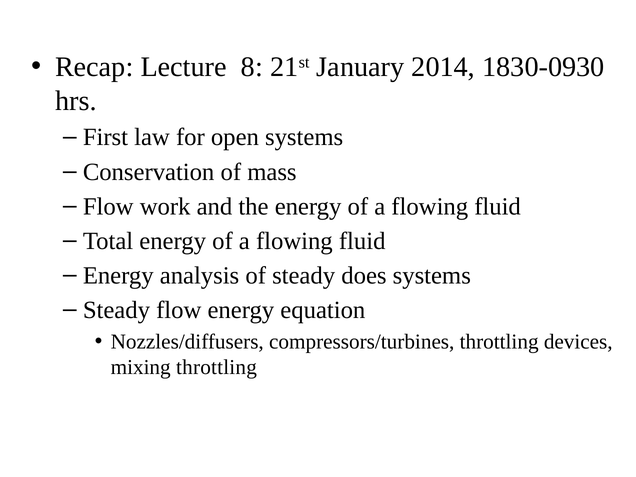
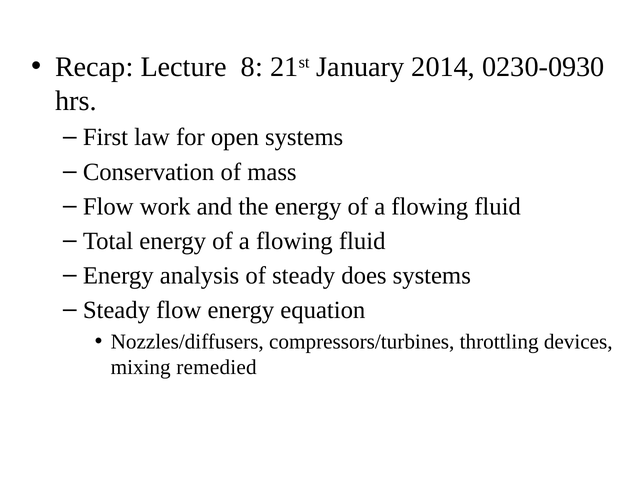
1830-0930: 1830-0930 -> 0230-0930 (543, 67)
mixing throttling: throttling -> remedied (216, 367)
